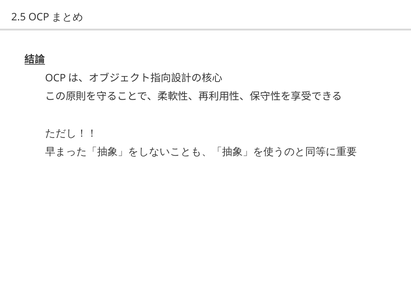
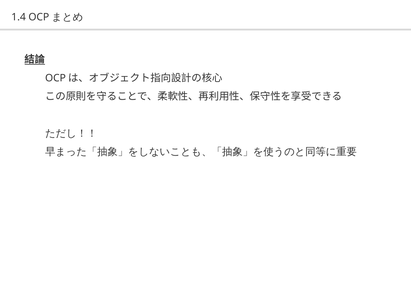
2.5: 2.5 -> 1.4 (19, 17)
